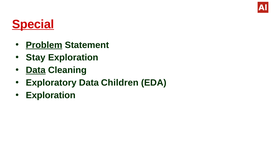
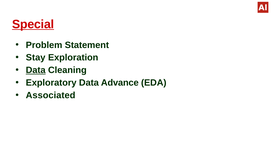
Problem underline: present -> none (44, 45)
Children: Children -> Advance (120, 83)
Exploration: Exploration -> Associated (51, 95)
